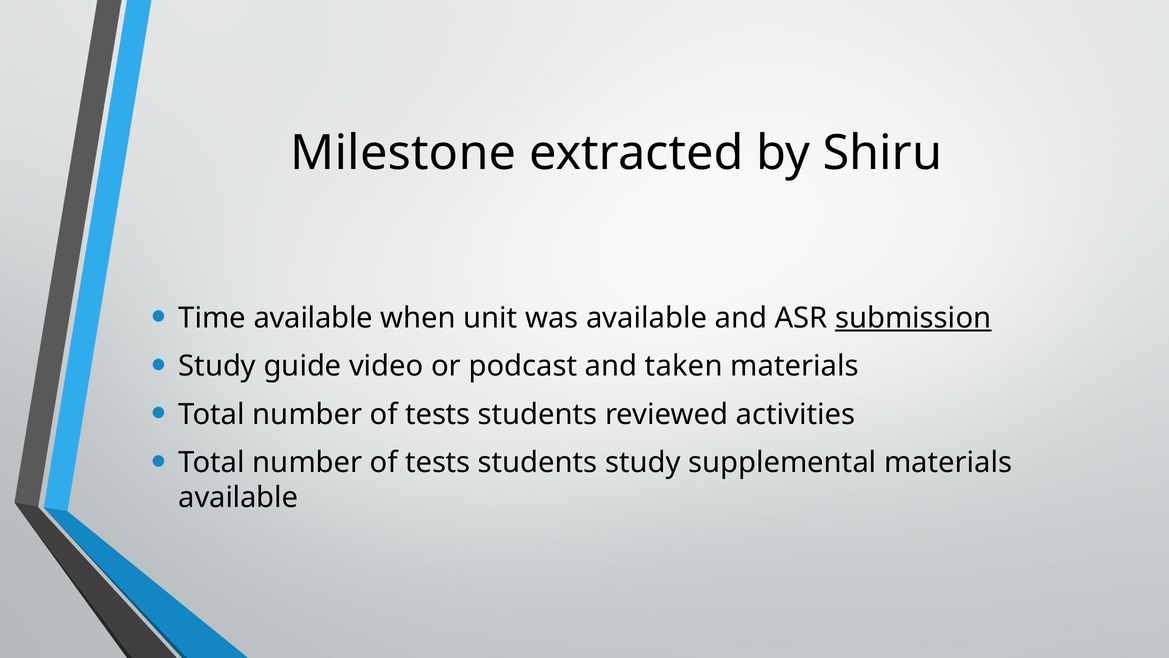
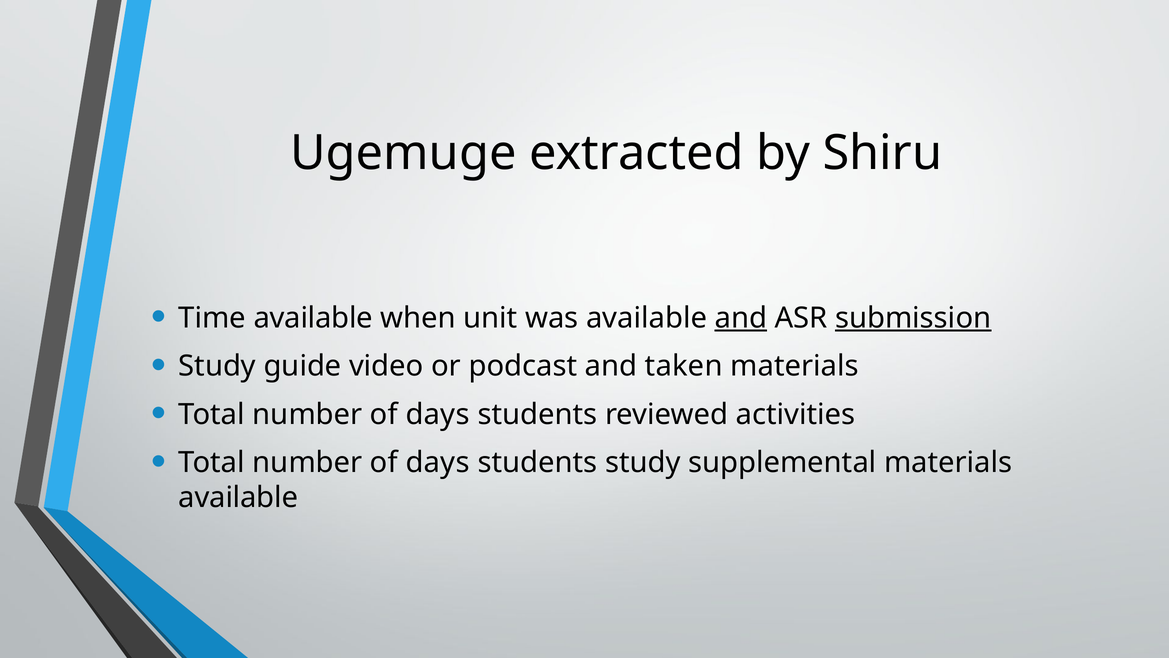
Milestone: Milestone -> Ugemuge (403, 153)
and underline: none -> present (741, 318)
tests: tests -> days (438, 414)
tests: tests -> days (438, 462)
